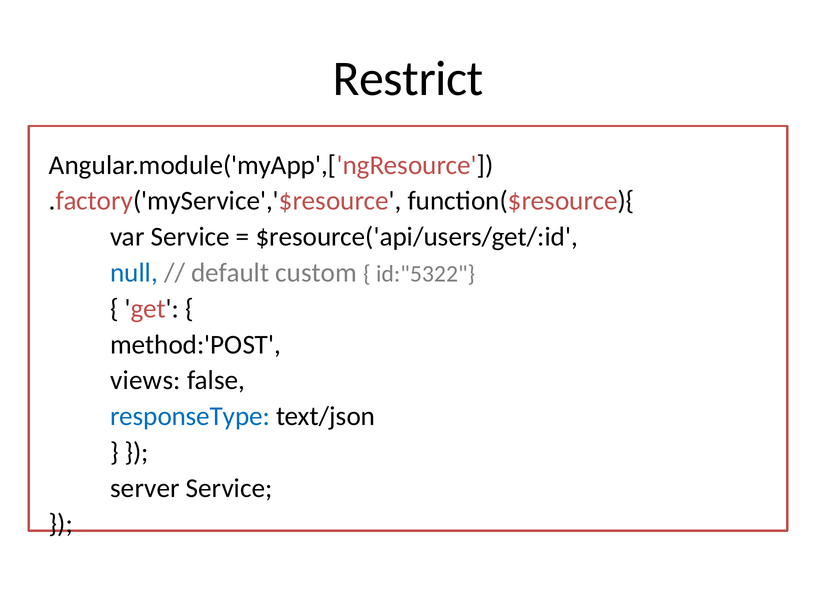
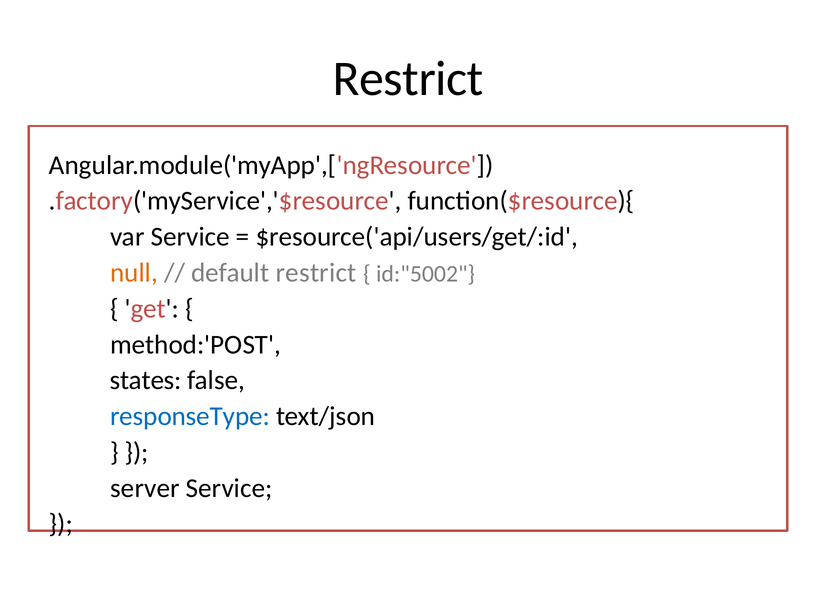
null colour: blue -> orange (134, 273)
default custom: custom -> restrict (316, 273)
id:"5322: id:"5322 -> id:"5002 (426, 274)
views: views -> states (146, 380)
